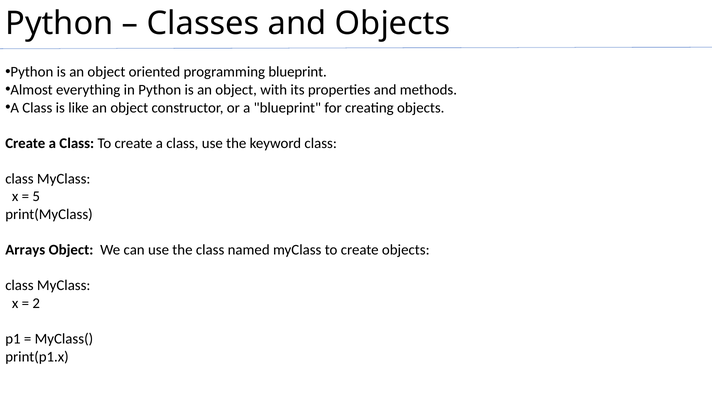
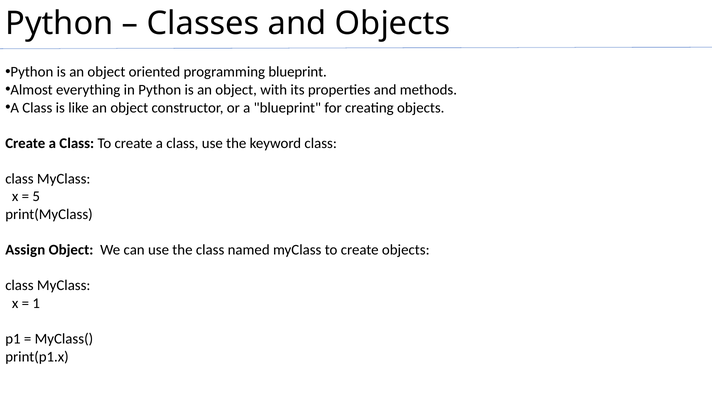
Arrays: Arrays -> Assign (25, 250)
2: 2 -> 1 (36, 304)
